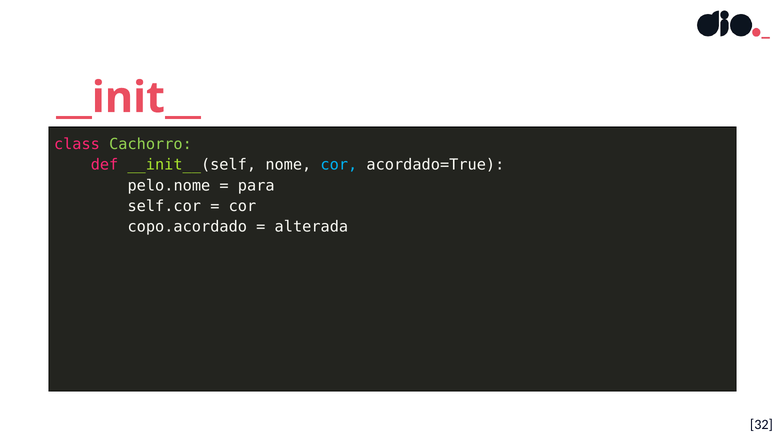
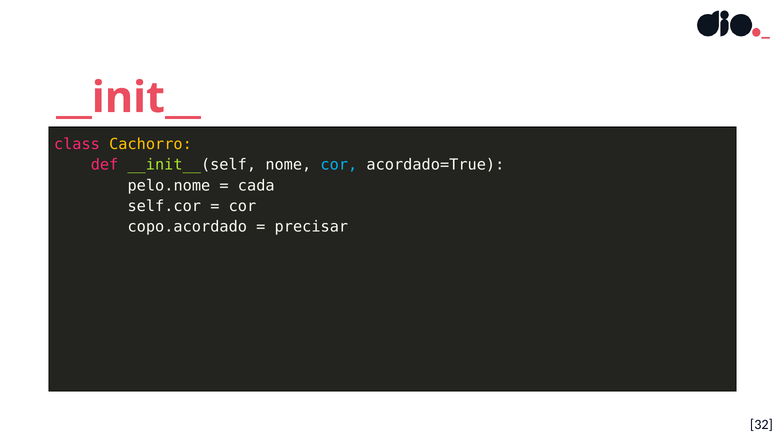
Cachorro colour: light green -> yellow (151, 144)
para: para -> cada (256, 186)
alterada: alterada -> precisar (311, 227)
